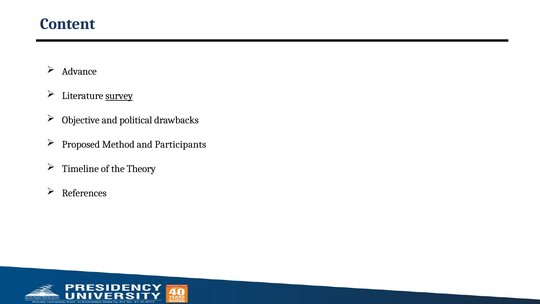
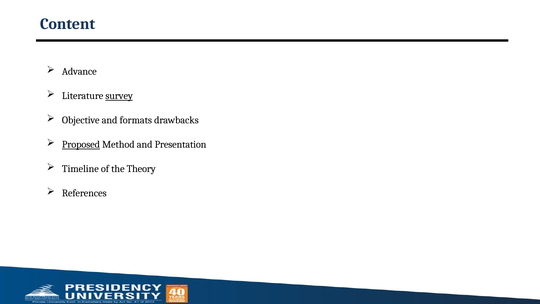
political: political -> formats (136, 120)
Proposed underline: none -> present (81, 144)
Participants: Participants -> Presentation (181, 144)
